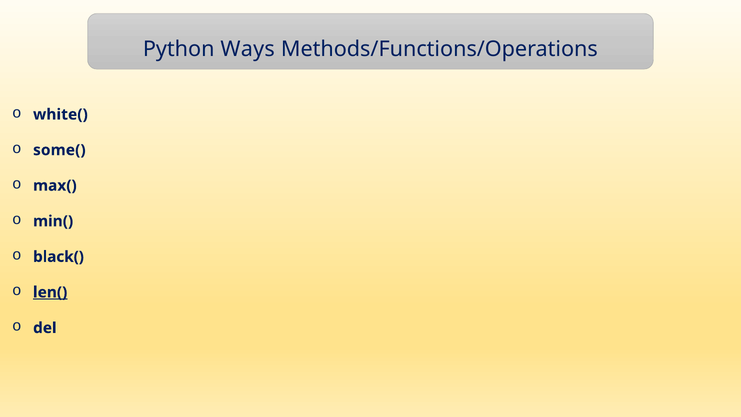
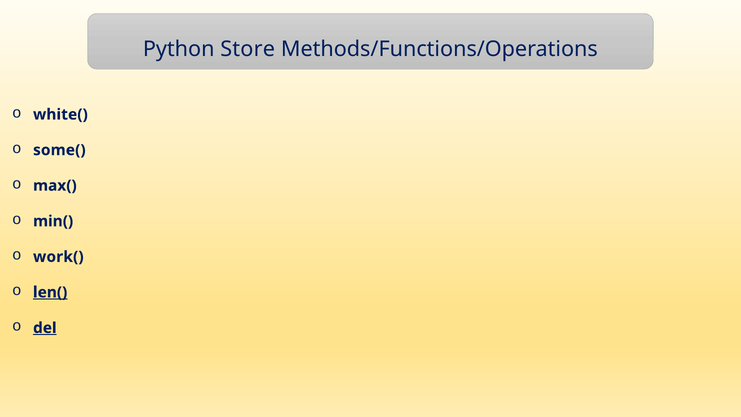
Ways: Ways -> Store (248, 49)
black(: black( -> work( (58, 257)
del underline: none -> present (45, 328)
